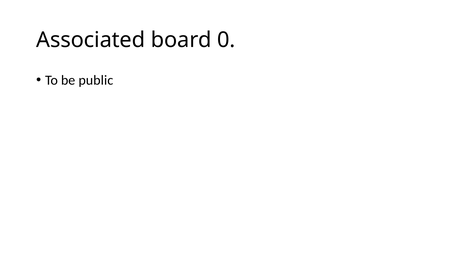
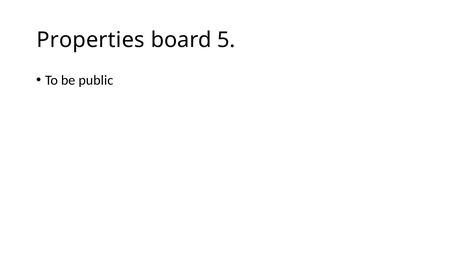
Associated: Associated -> Properties (91, 40)
0: 0 -> 5 (226, 40)
